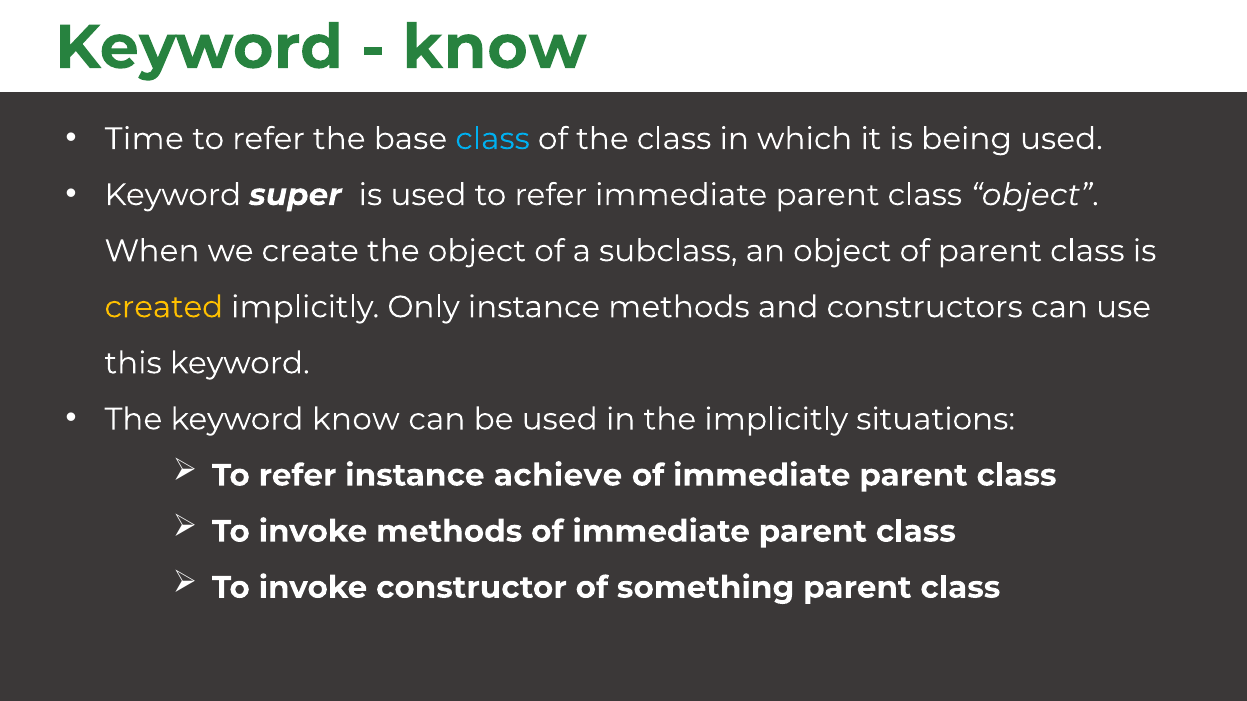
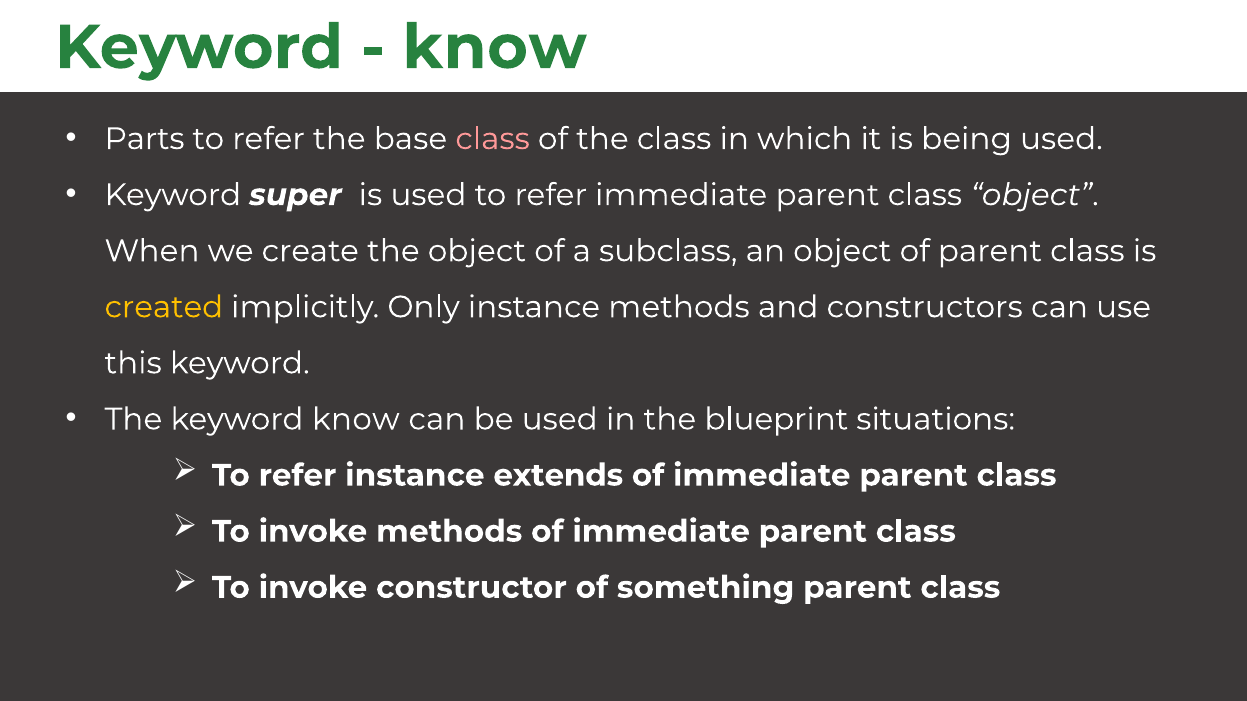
Time: Time -> Parts (145, 139)
class colour: light blue -> pink (493, 139)
the implicitly: implicitly -> blueprint (776, 420)
achieve: achieve -> extends (558, 476)
